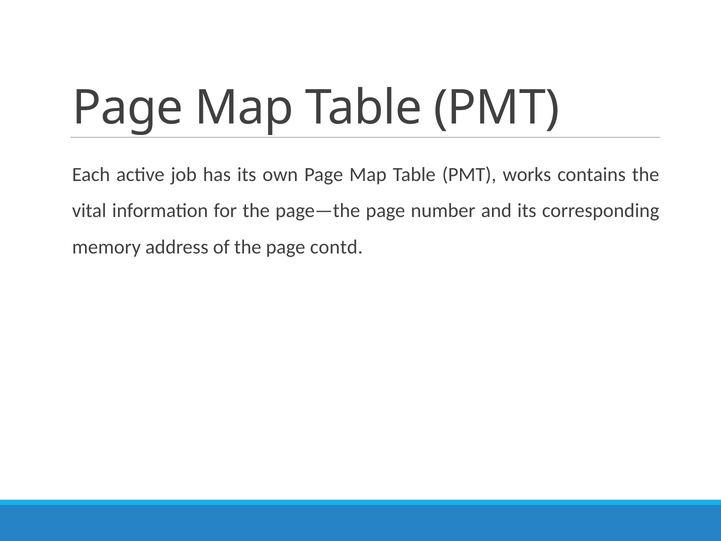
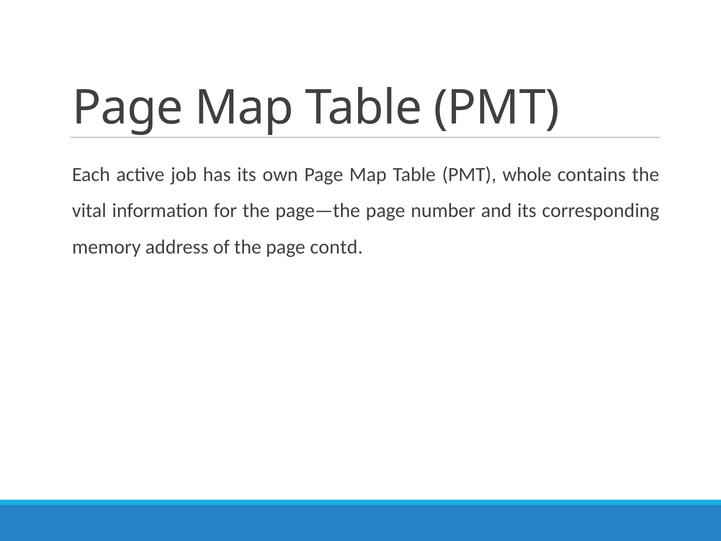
works: works -> whole (527, 175)
